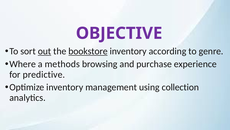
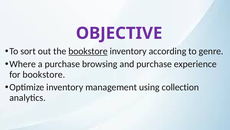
out underline: present -> none (45, 51)
a methods: methods -> purchase (62, 64)
for predictive: predictive -> bookstore (44, 74)
